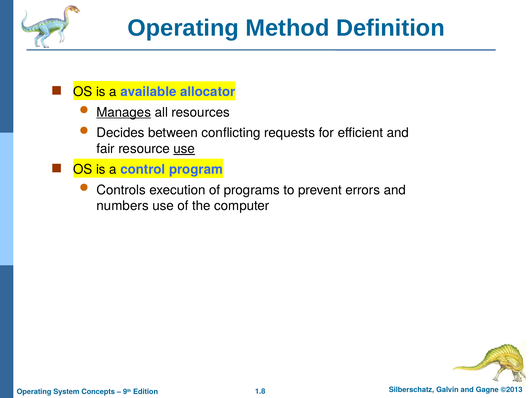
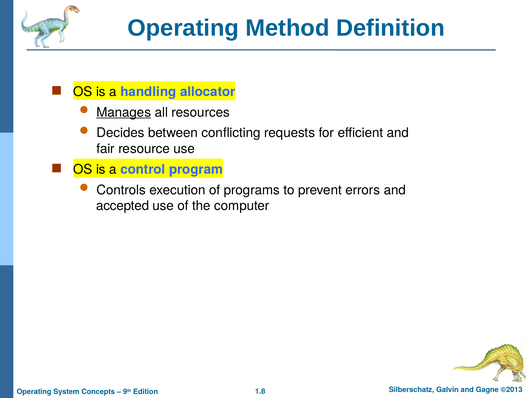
available: available -> handling (148, 92)
use underline: present -> none (184, 149)
numbers: numbers -> accepted (123, 206)
